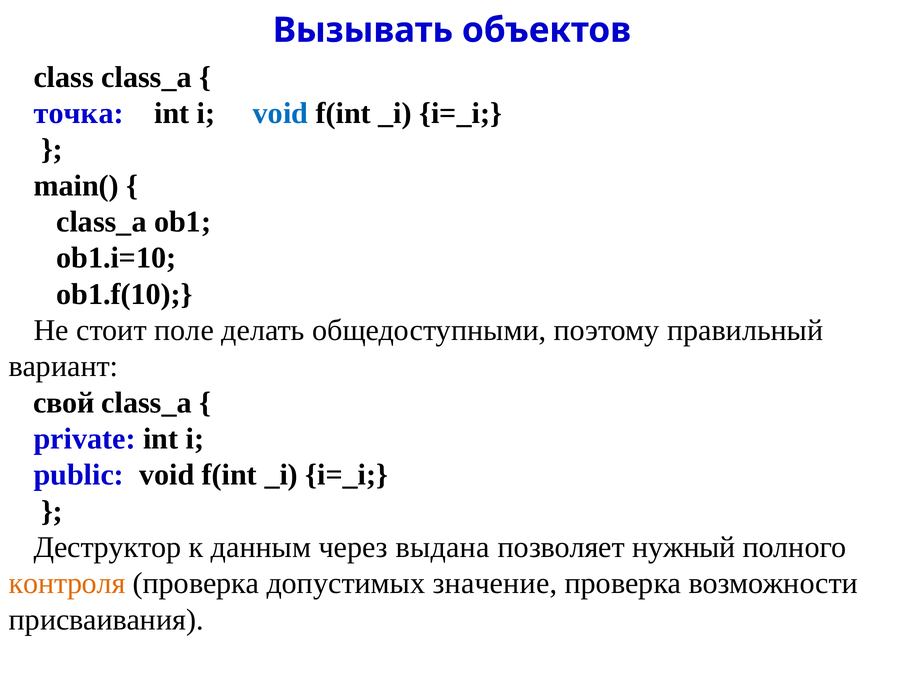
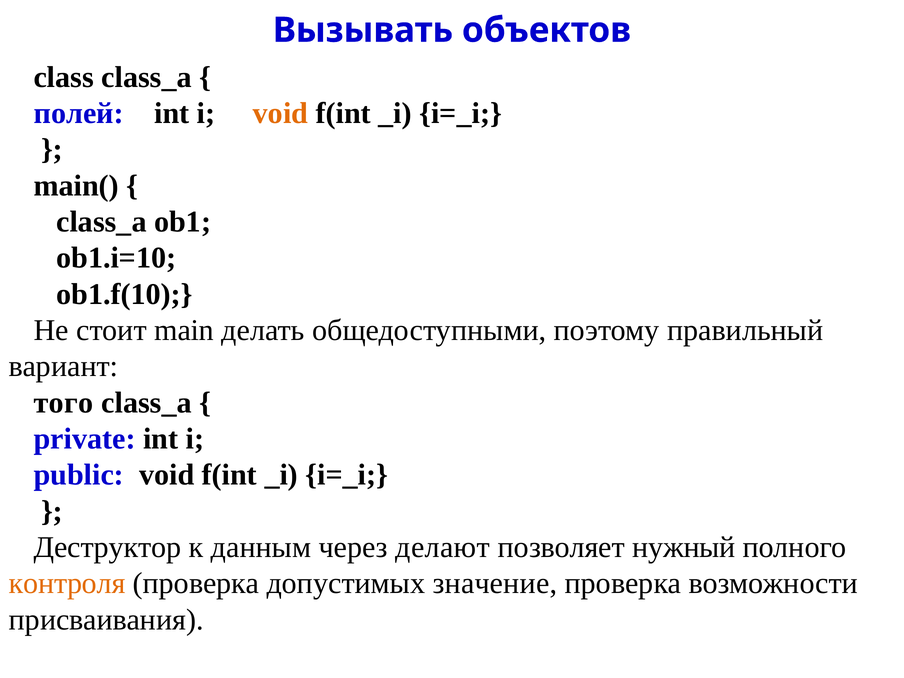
точка: точка -> полей (79, 113)
void colour: blue -> orange (281, 113)
поле: поле -> main (184, 330)
свой: свой -> того (64, 403)
выдана: выдана -> делают (443, 547)
